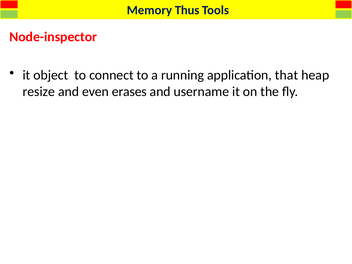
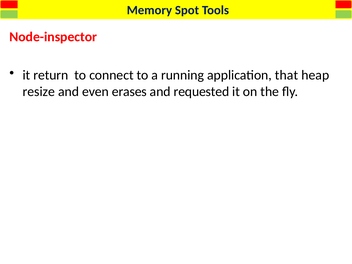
Thus: Thus -> Spot (187, 10)
object: object -> return (51, 75)
username: username -> requested (201, 92)
